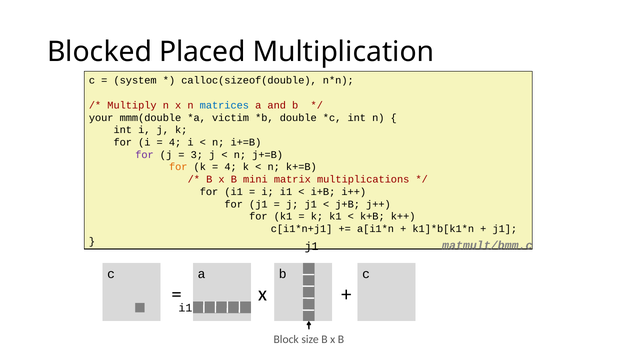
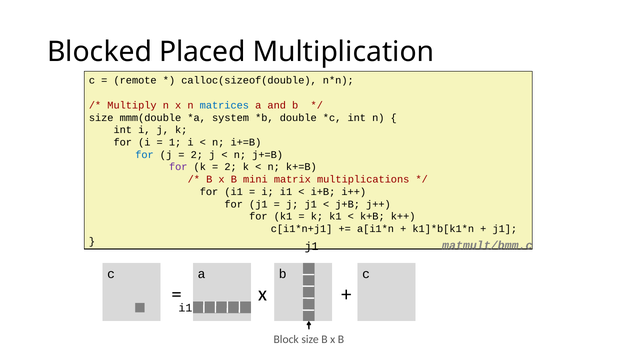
system: system -> remote (135, 80)
your: your -> size (101, 117)
victim: victim -> system (231, 117)
4: 4 -> 1 (175, 142)
for colour: purple -> blue (144, 155)
3: 3 -> 2 (197, 155)
for colour: orange -> purple (178, 167)
4: 4 -> 2 (231, 167)
